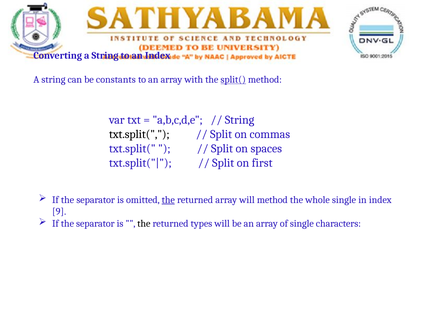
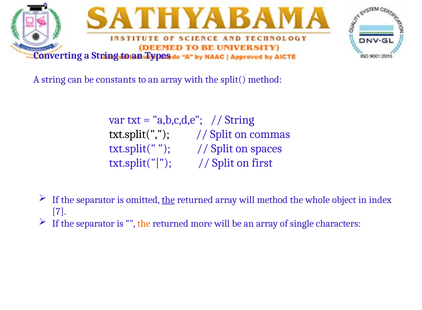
an Index: Index -> Types (158, 56)
split( underline: present -> none (233, 79)
whole single: single -> object (344, 199)
9: 9 -> 7 (59, 211)
the colour: black -> orange (144, 223)
types: types -> more (201, 223)
